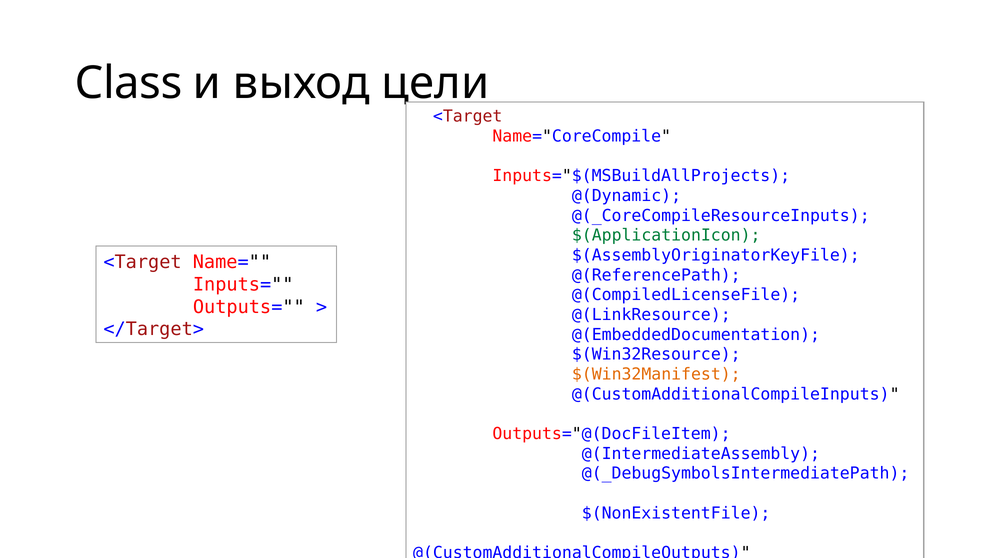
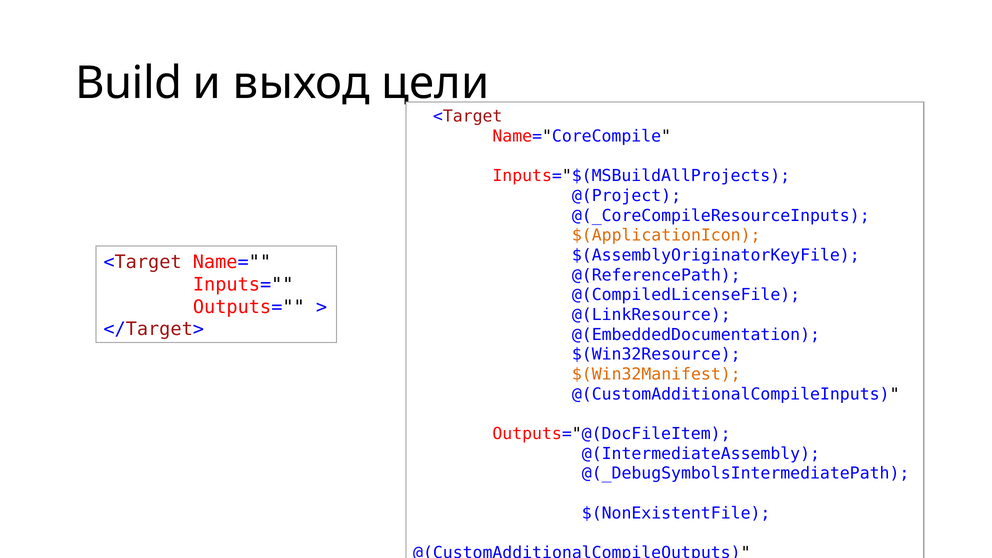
Class: Class -> Build (129, 83)
@(Dynamic: @(Dynamic -> @(Project (627, 196)
$(ApplicationIcon colour: green -> orange (666, 235)
